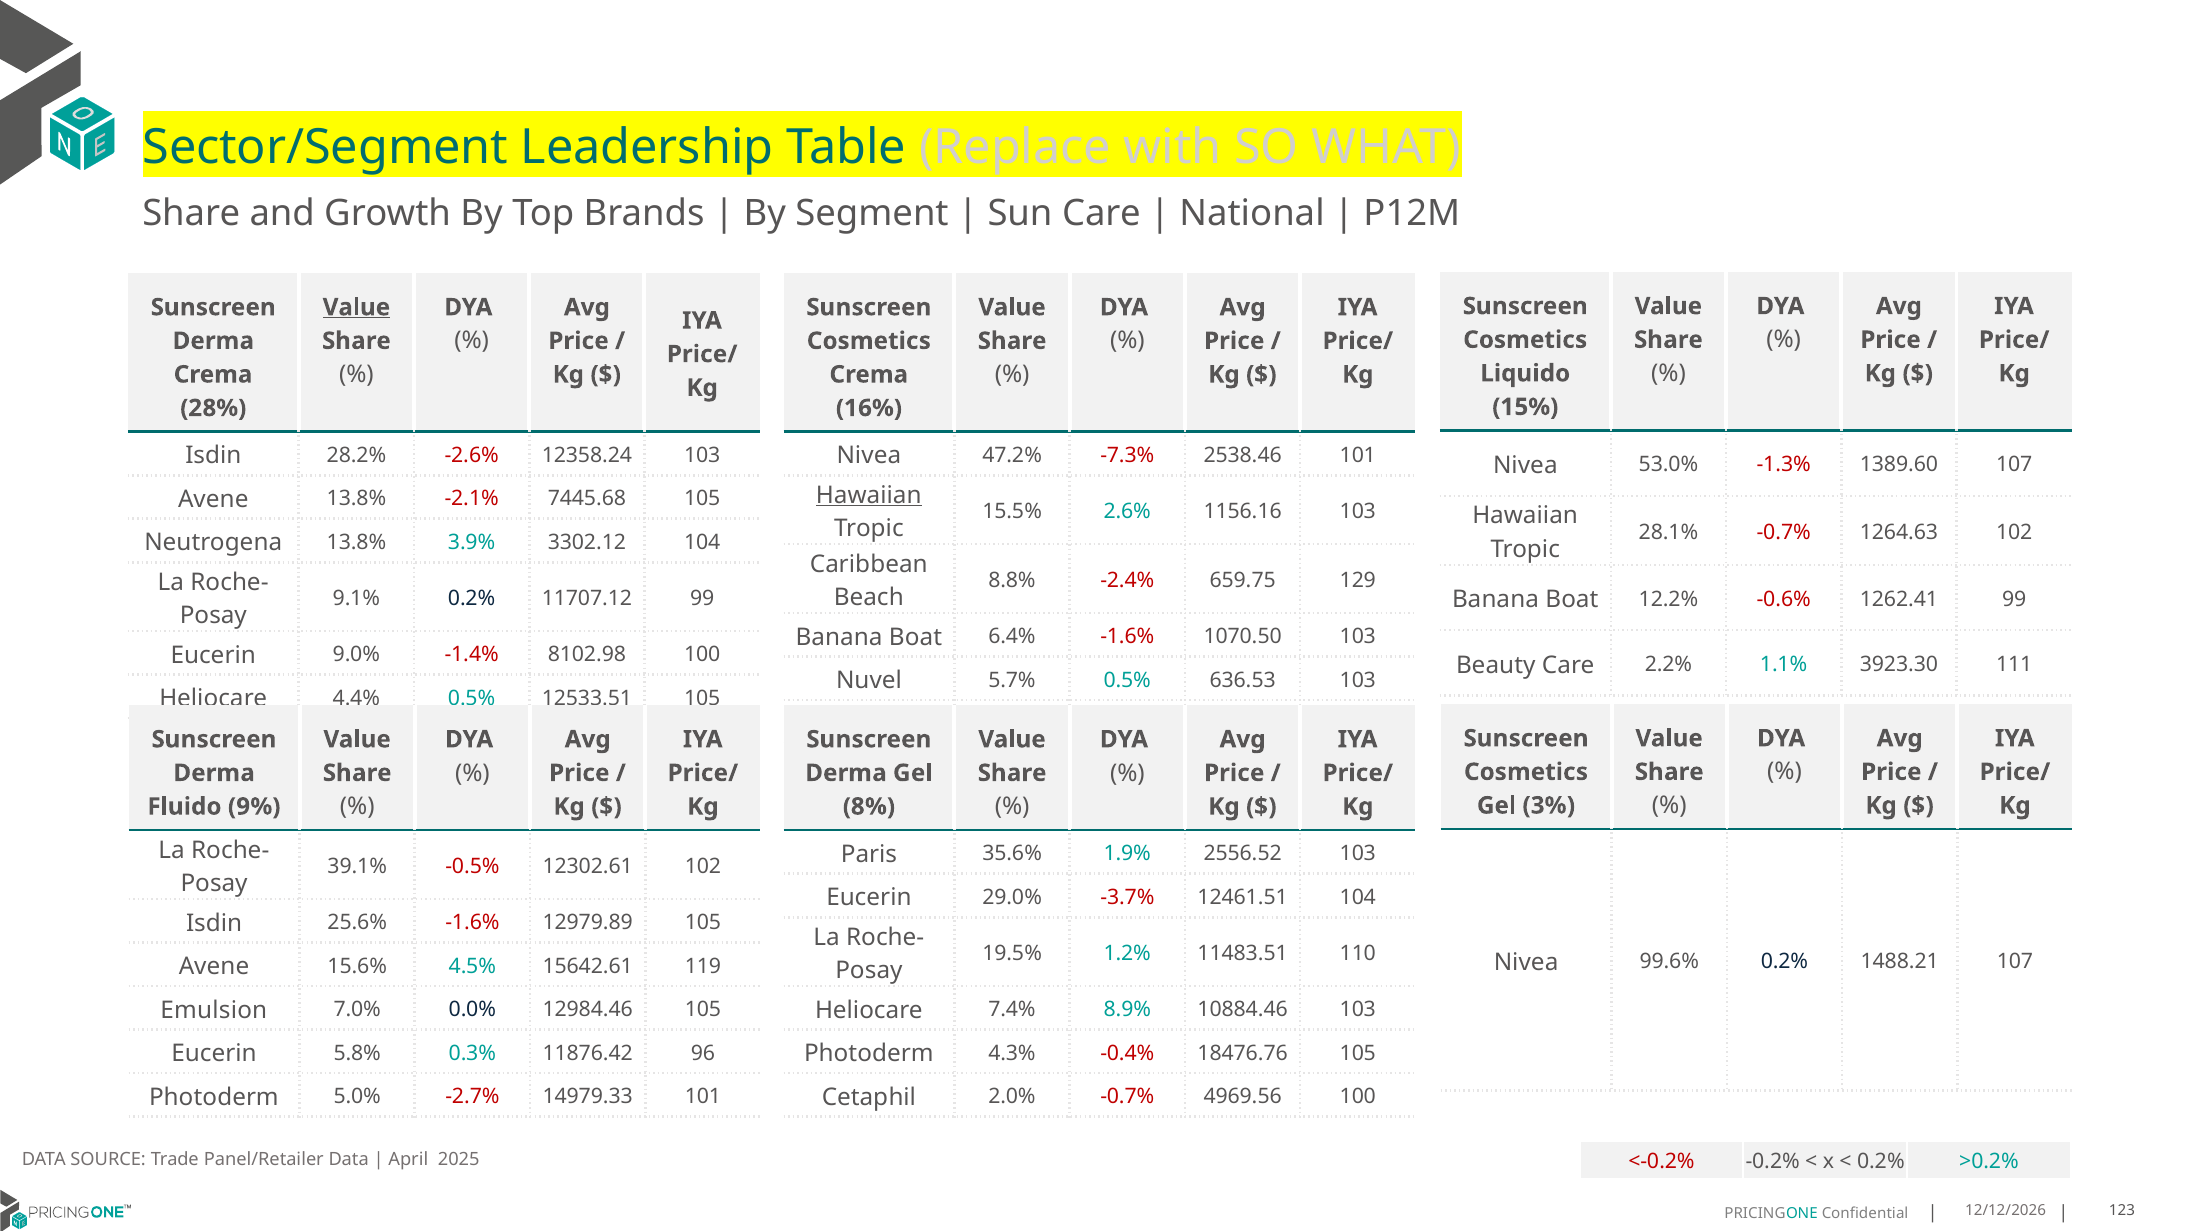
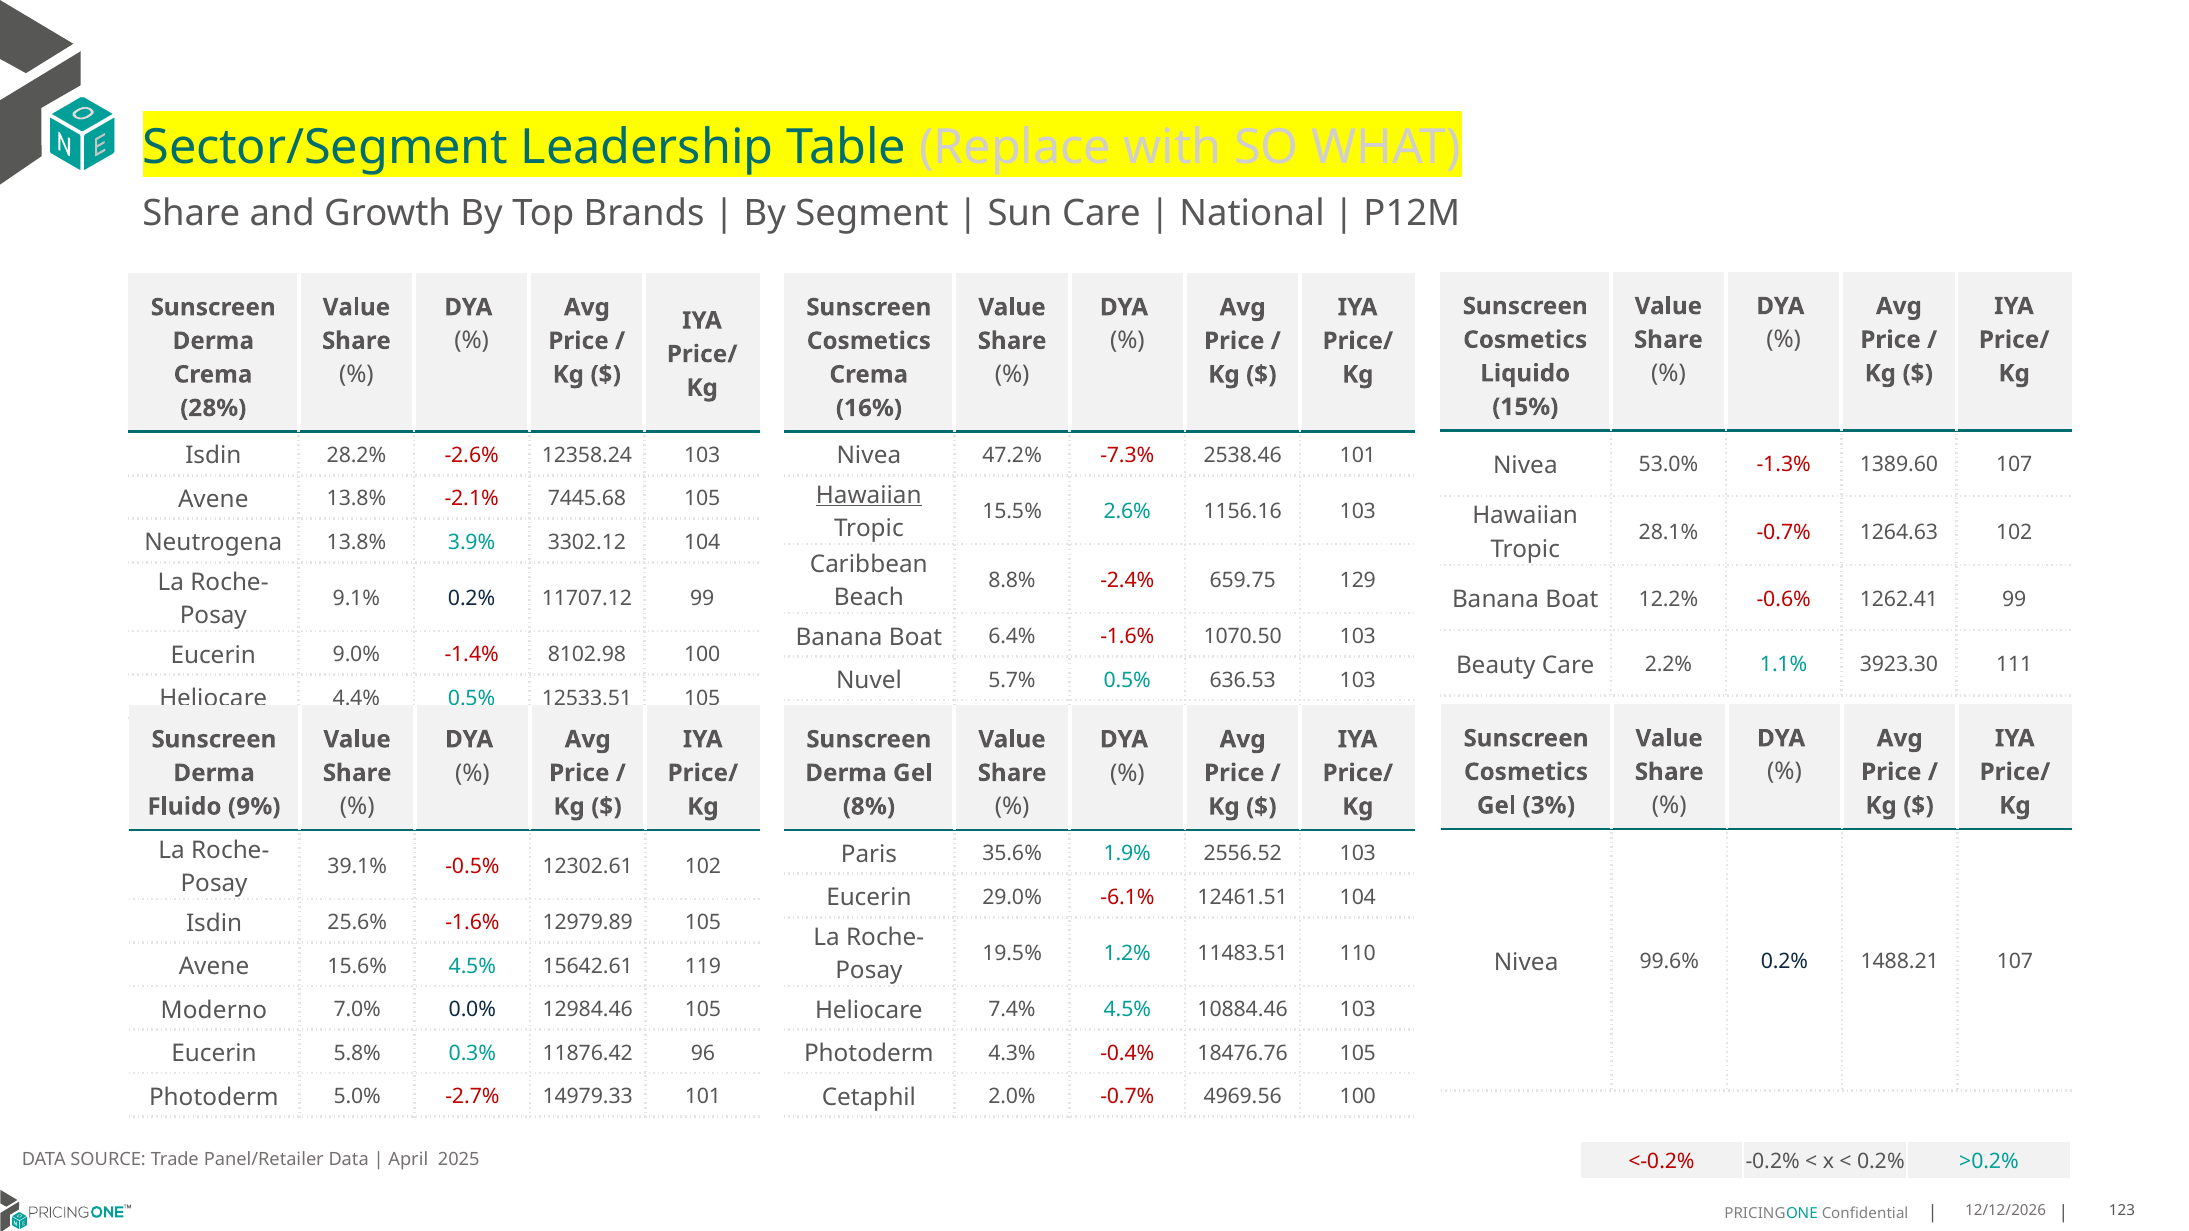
Value underline: present -> none (356, 307)
-3.7%: -3.7% -> -6.1% (1127, 897)
Emulsion: Emulsion -> Moderno (214, 1010)
7.4% 8.9%: 8.9% -> 4.5% (1127, 1010)
